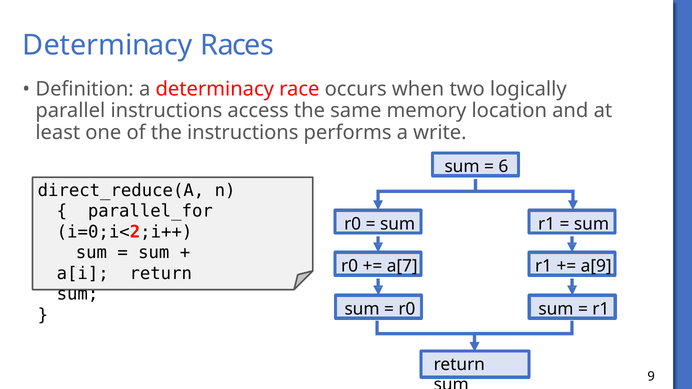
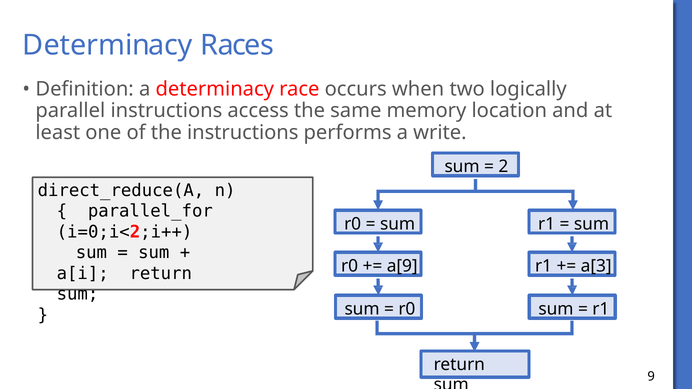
6: 6 -> 2 (503, 167)
a[7: a[7 -> a[9 (402, 266)
a[9: a[9 -> a[3 (596, 266)
